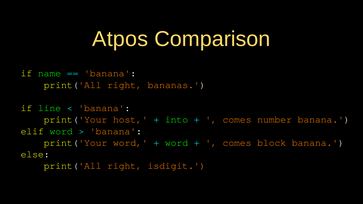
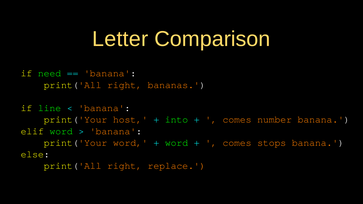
Atpos: Atpos -> Letter (120, 39)
name: name -> need (50, 73)
block: block -> stops (272, 143)
isdigit: isdigit -> replace (177, 166)
